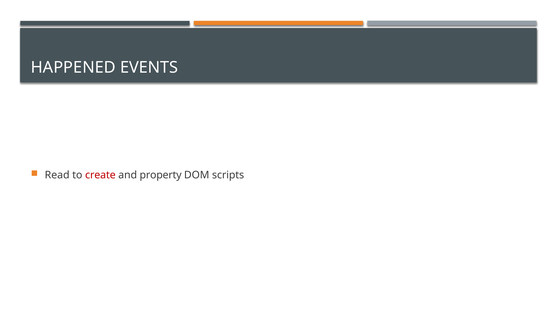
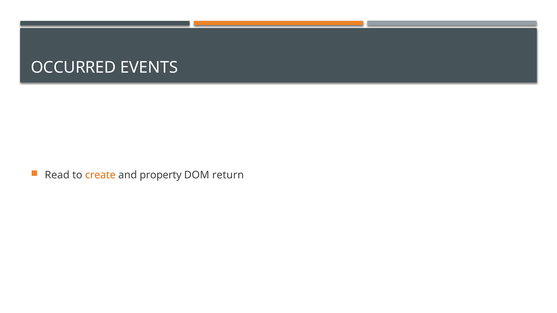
HAPPENED: HAPPENED -> OCCURRED (73, 68)
create colour: red -> orange (100, 175)
scripts: scripts -> return (228, 175)
